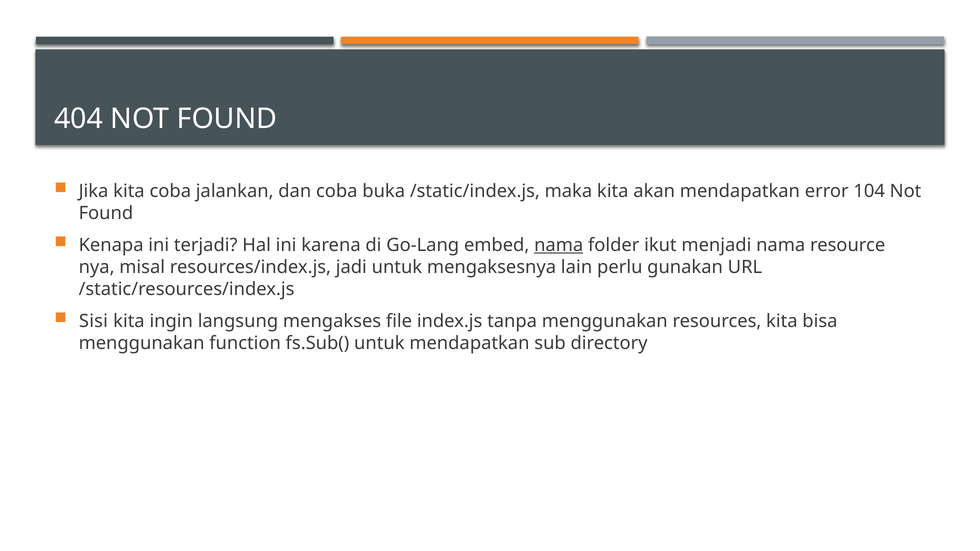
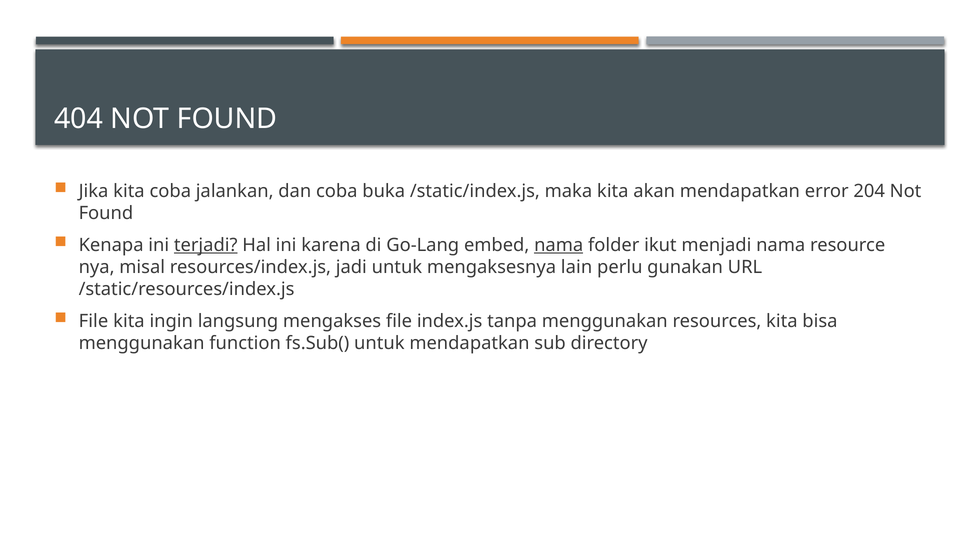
104: 104 -> 204 (869, 191)
terjadi underline: none -> present (206, 245)
Sisi: Sisi -> File (93, 321)
